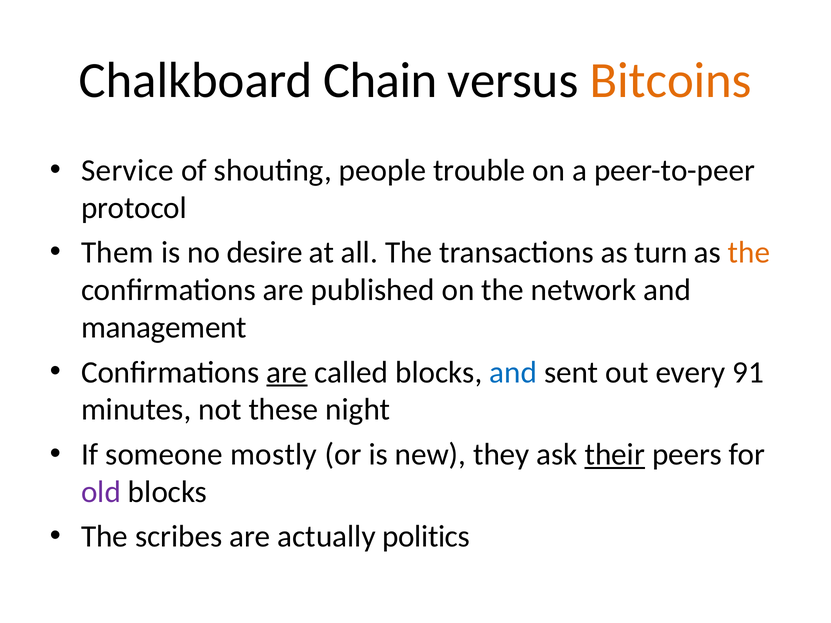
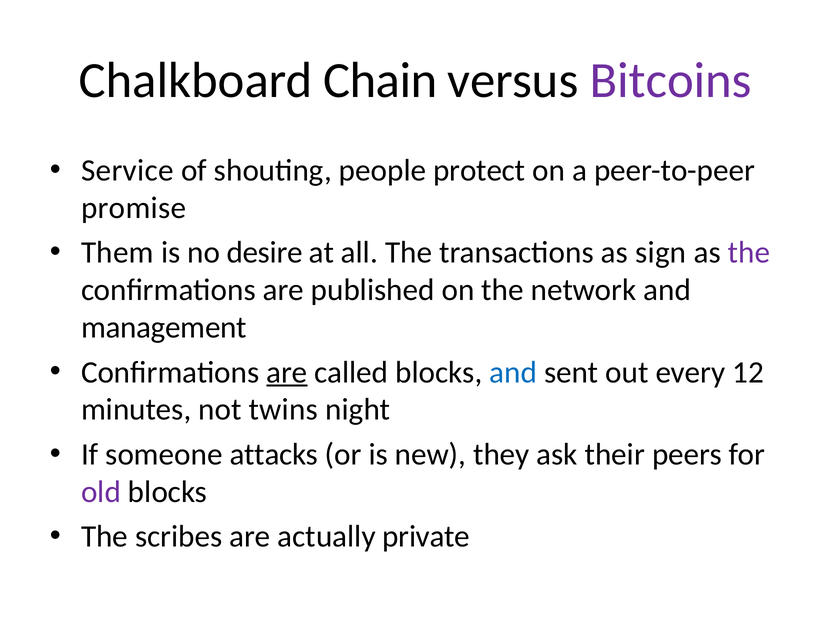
Bitcoins colour: orange -> purple (671, 80)
trouble: trouble -> protect (479, 170)
protocol: protocol -> promise (134, 208)
turn: turn -> sign (661, 253)
the colour: orange -> purple (749, 253)
91: 91 -> 12 (748, 372)
these: these -> twins (283, 410)
mostly: mostly -> attacks (274, 455)
their underline: present -> none (615, 455)
politics: politics -> private (426, 537)
